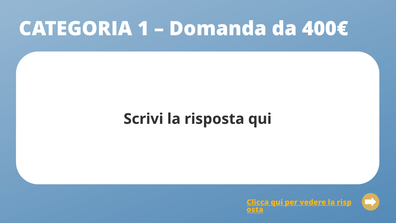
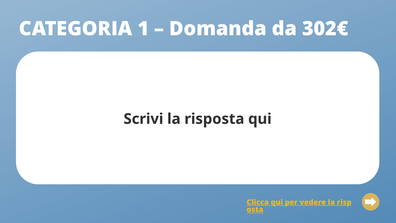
400€: 400€ -> 302€ (325, 29)
